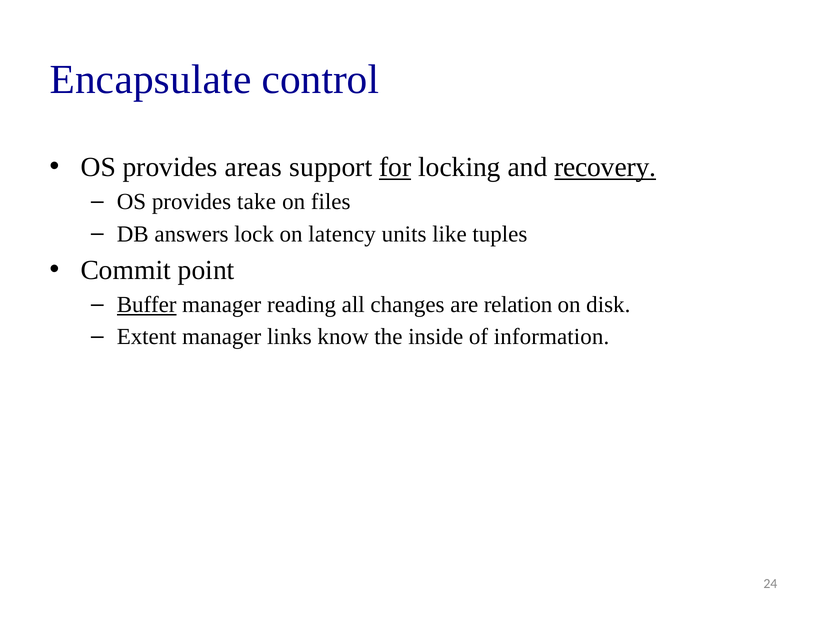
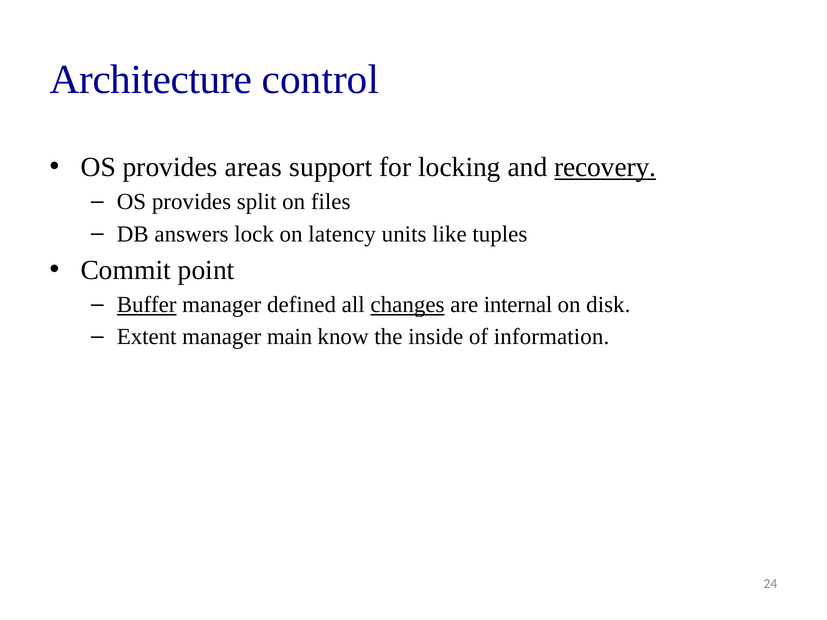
Encapsulate: Encapsulate -> Architecture (151, 79)
for underline: present -> none (395, 167)
take: take -> split (257, 202)
reading: reading -> defined (302, 305)
changes underline: none -> present (408, 305)
relation: relation -> internal (518, 305)
links: links -> main (290, 337)
